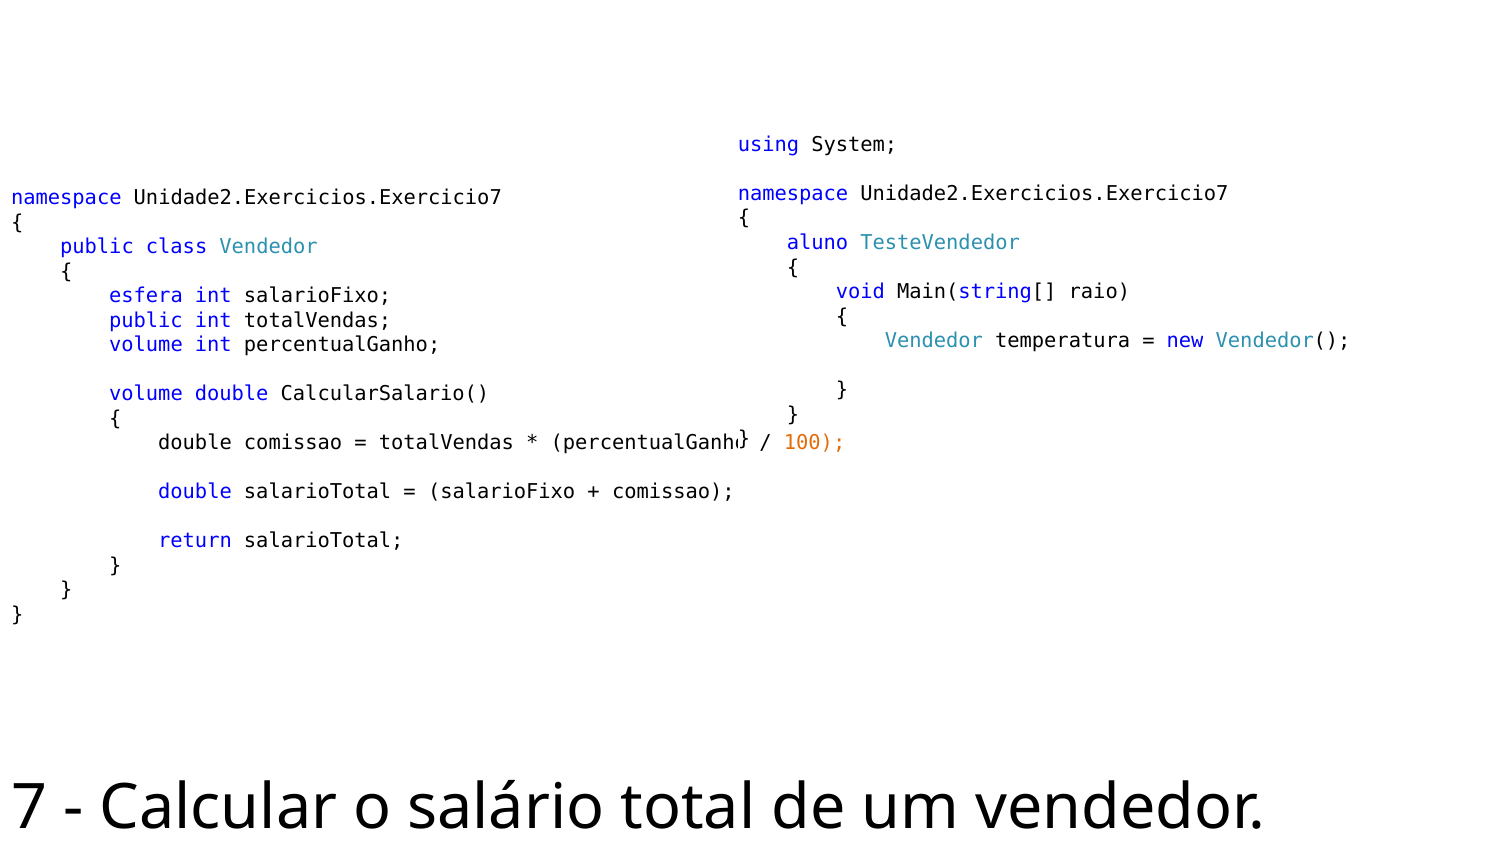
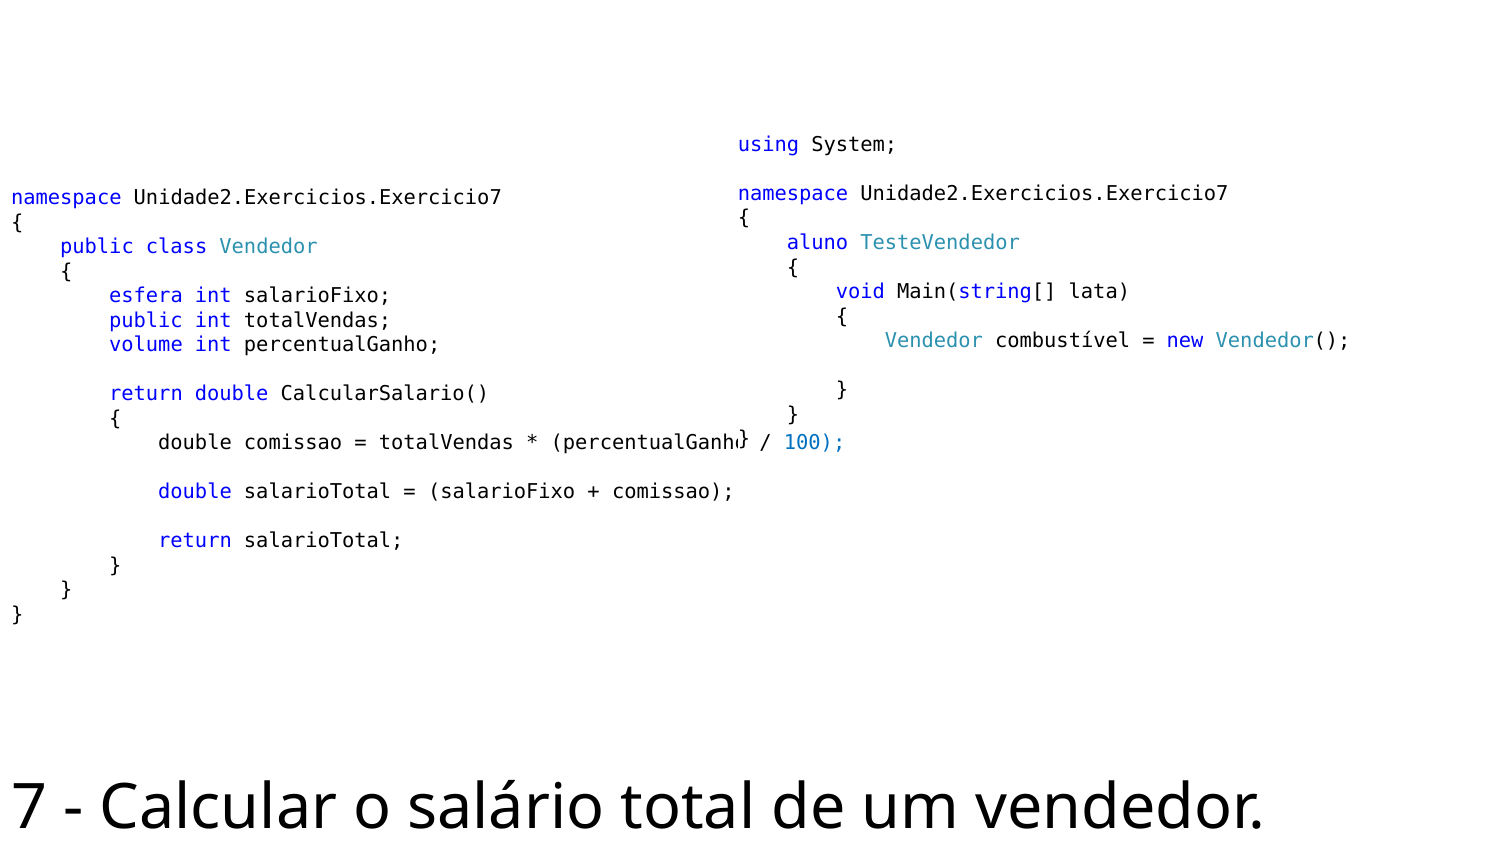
raio: raio -> lata (1099, 292)
temperatura: temperatura -> combustível (1063, 341)
volume: volume -> return (146, 394)
100 colour: orange -> blue (815, 443)
